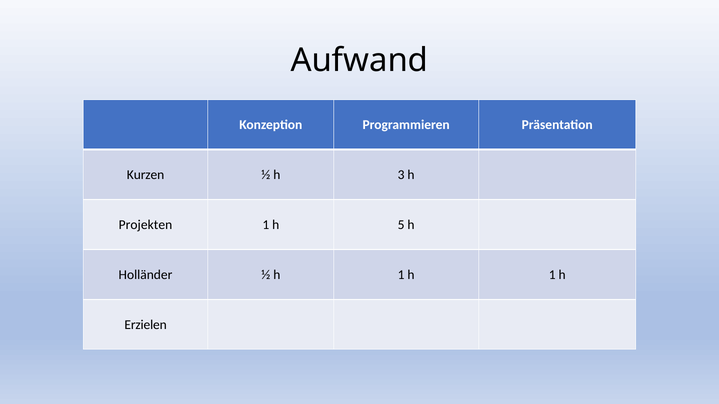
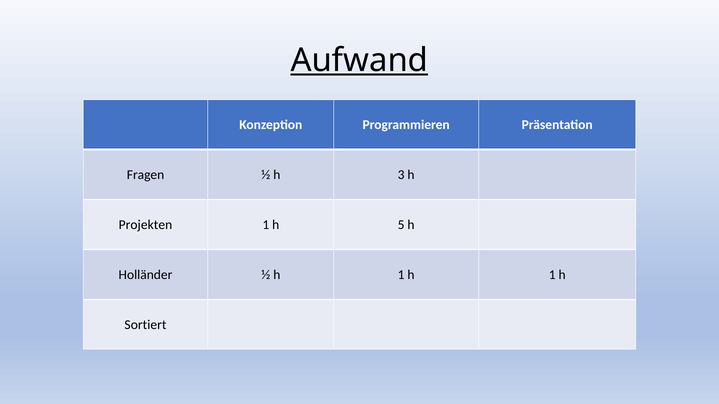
Aufwand underline: none -> present (359, 60)
Kurzen: Kurzen -> Fragen (146, 175)
Erzielen: Erzielen -> Sortiert (145, 325)
